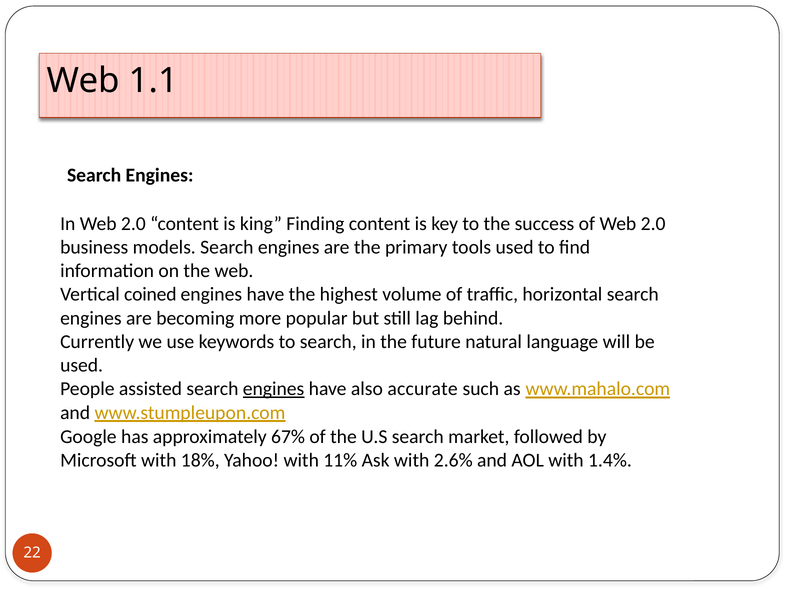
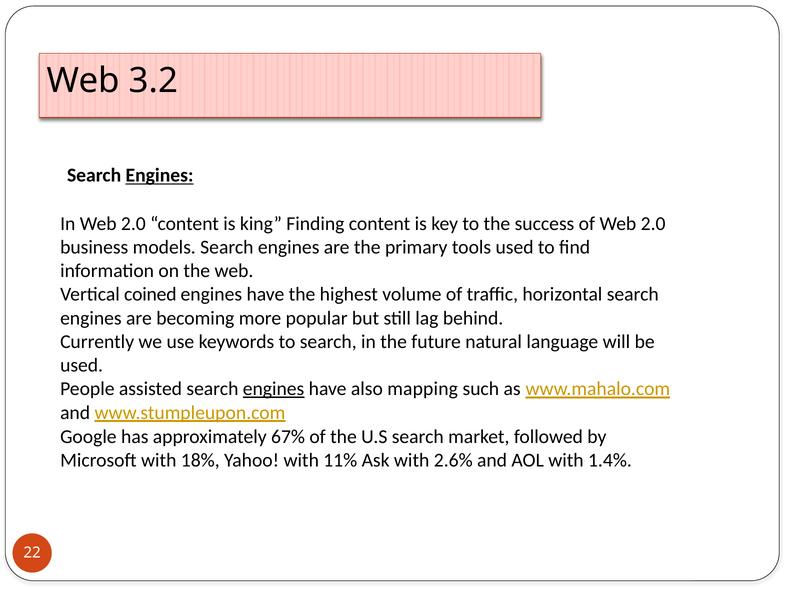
1.1: 1.1 -> 3.2 (154, 81)
Engines underline: none -> present (159, 175)
accurate: accurate -> mapping (423, 389)
